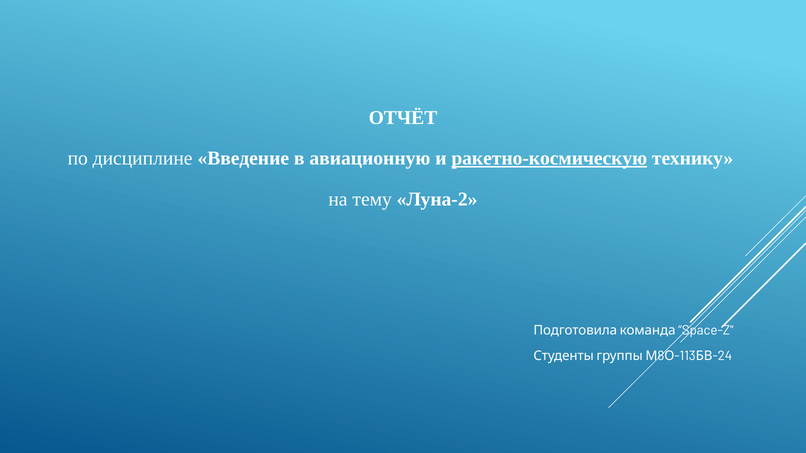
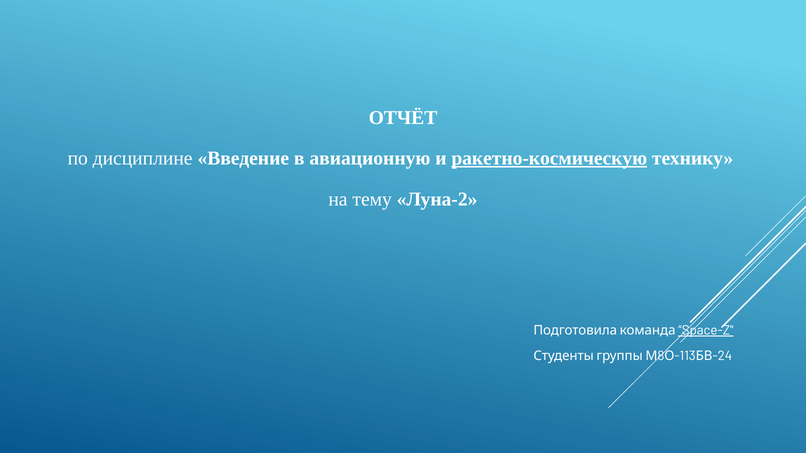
Space-Z underline: none -> present (706, 331)
